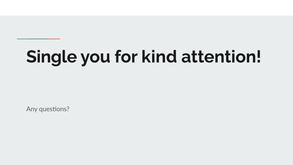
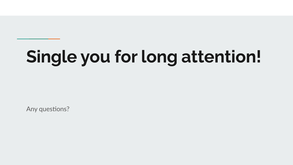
kind: kind -> long (159, 57)
